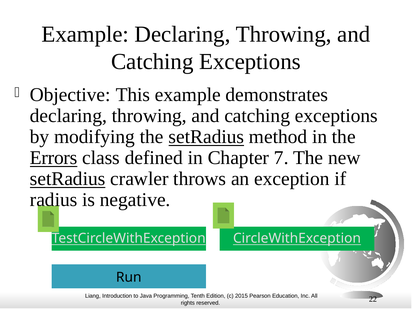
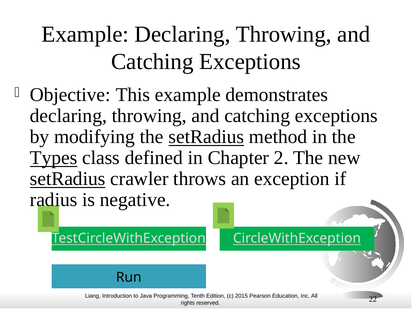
Errors: Errors -> Types (54, 158)
7: 7 -> 2 (281, 158)
